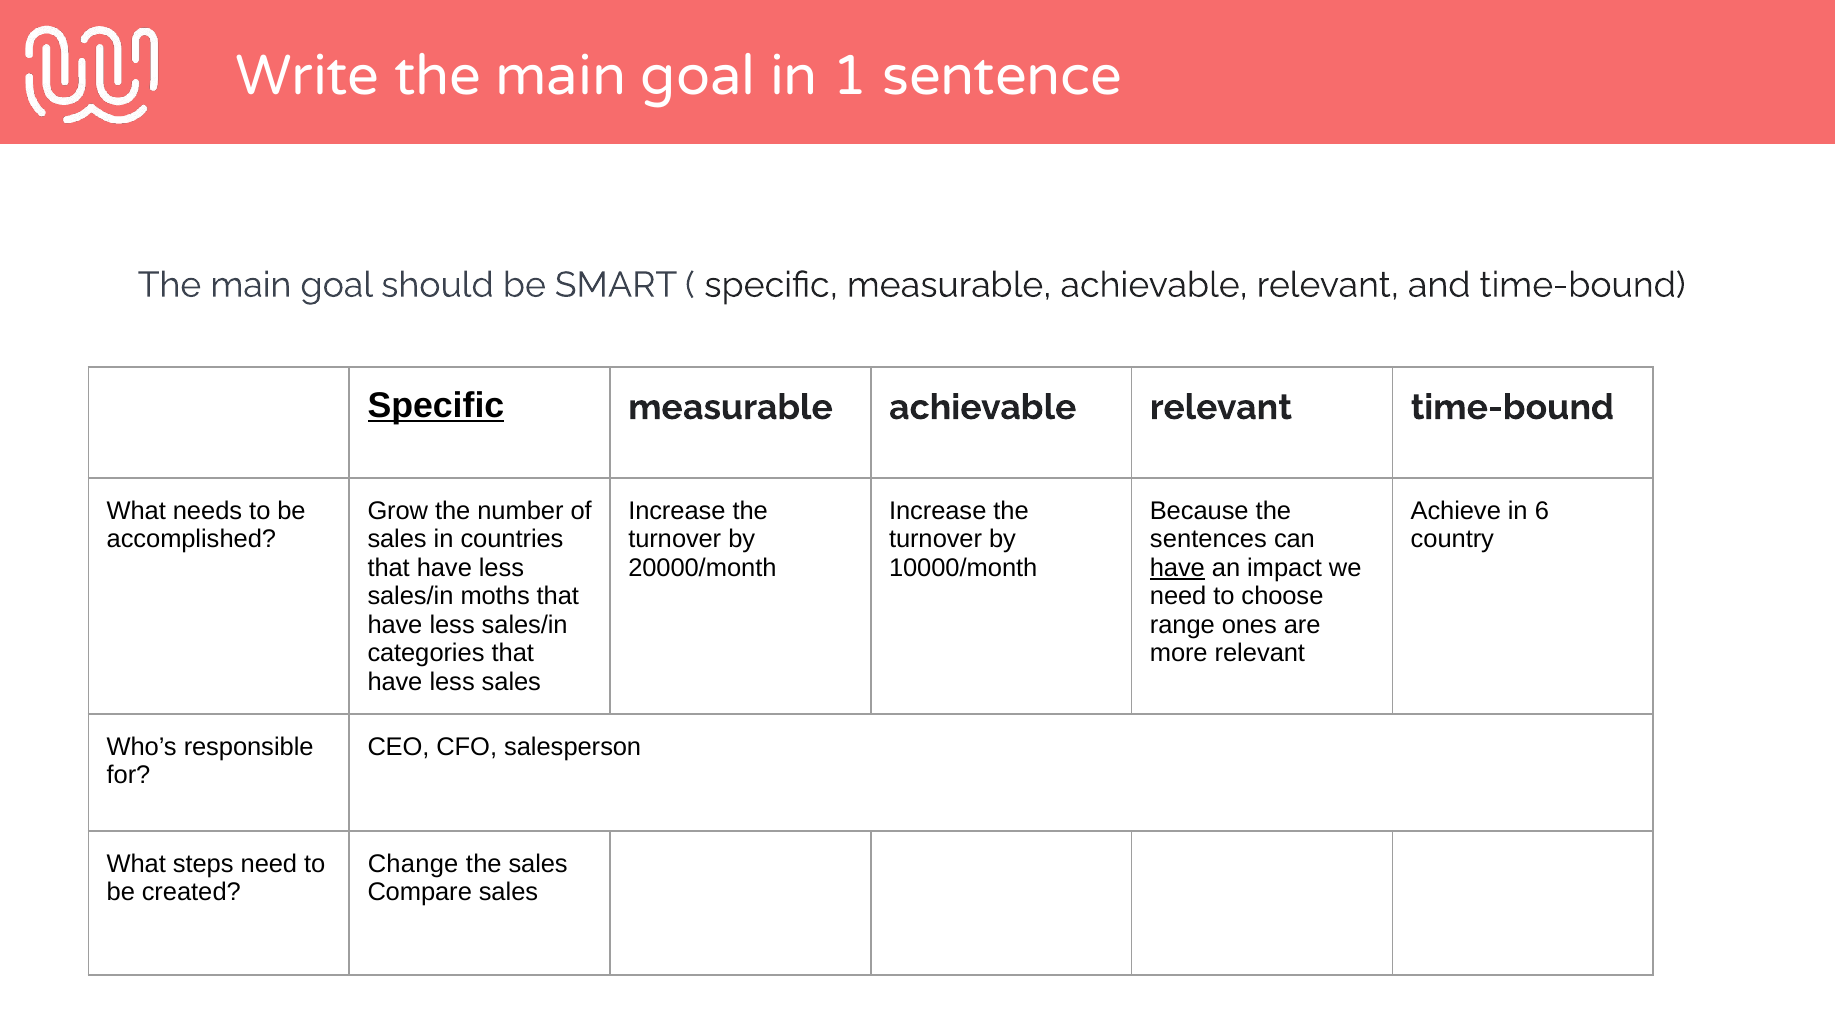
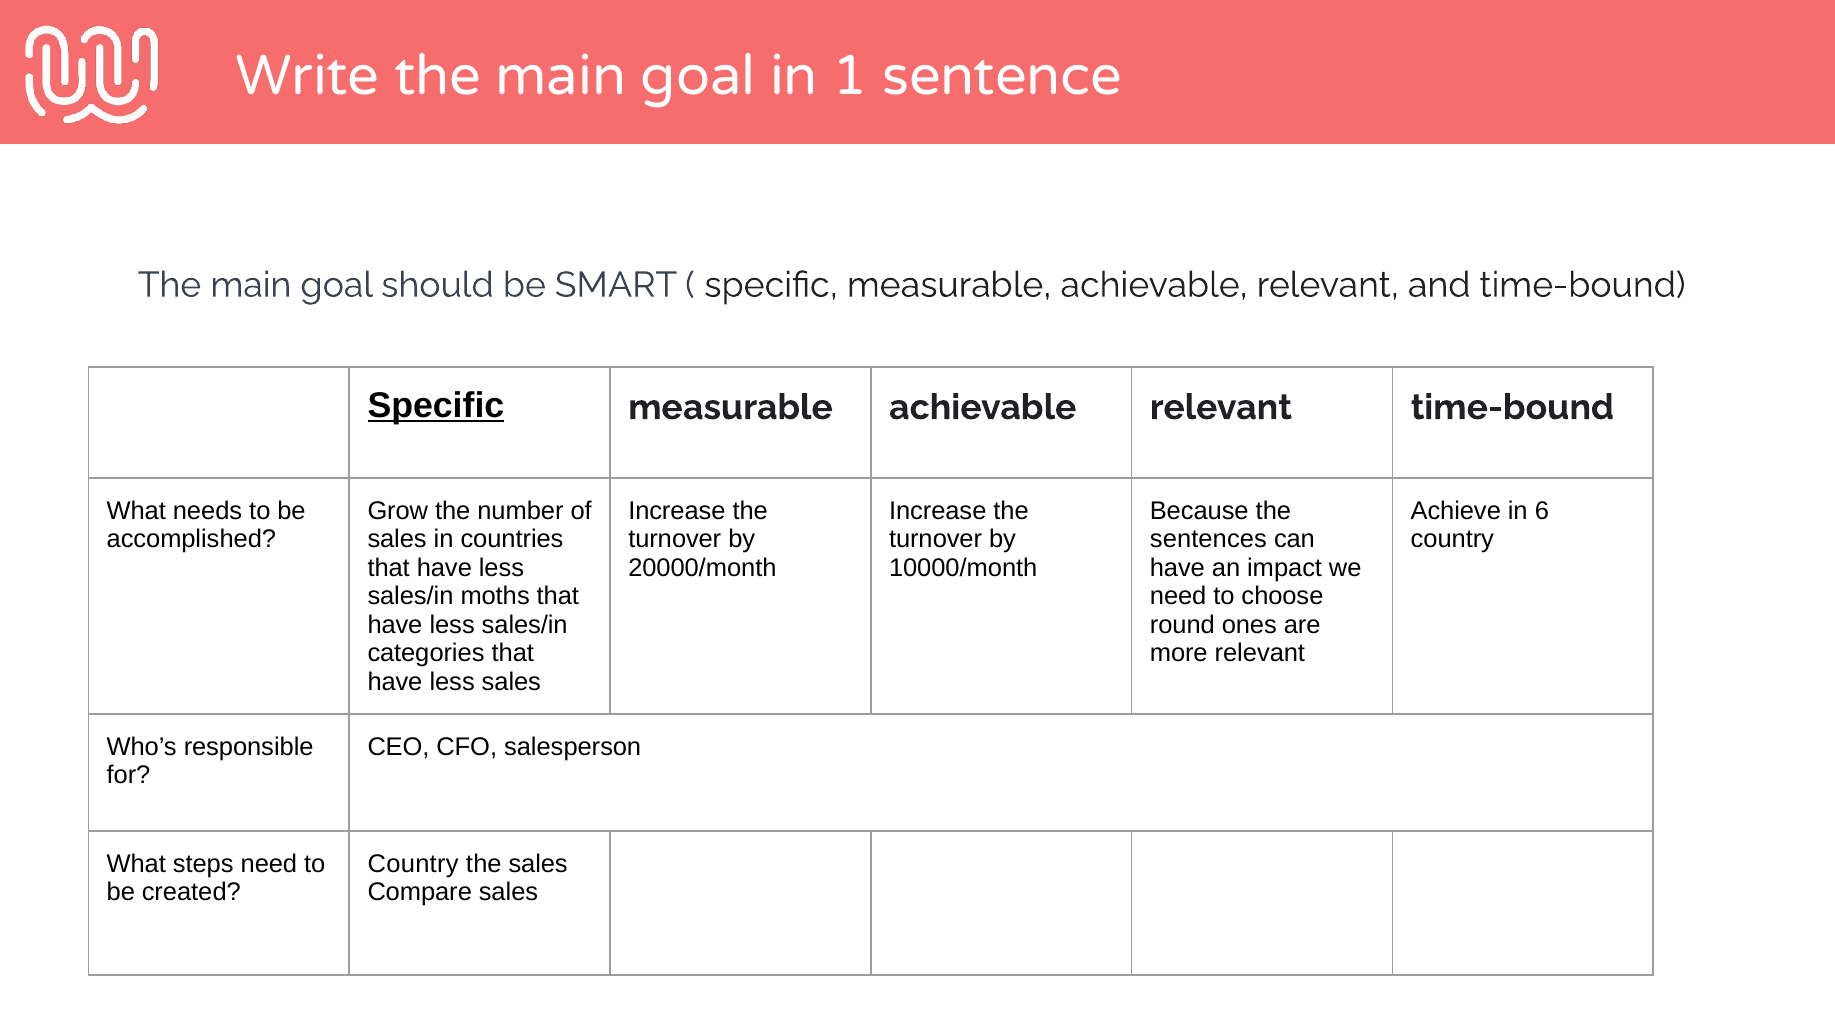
have underline: present -> none (1177, 568)
range: range -> round (1182, 625)
Change: Change -> Country (413, 864)
